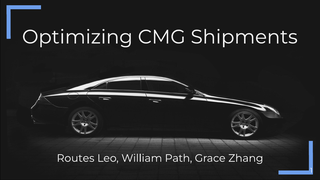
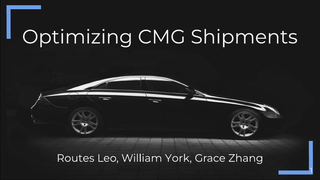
Path: Path -> York (178, 158)
